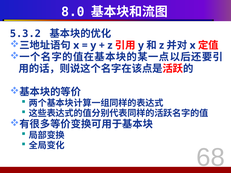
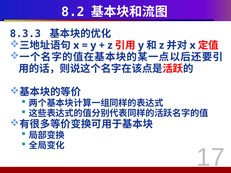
8.0: 8.0 -> 8.2 (73, 12)
5.3.2: 5.3.2 -> 8.3.3 (25, 34)
68: 68 -> 17 (211, 158)
